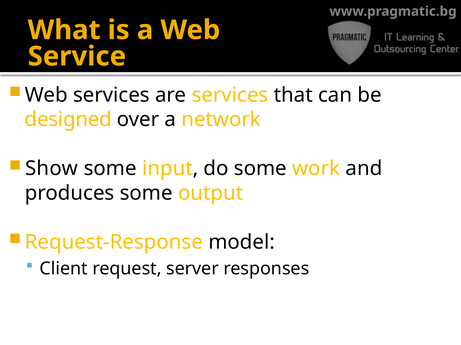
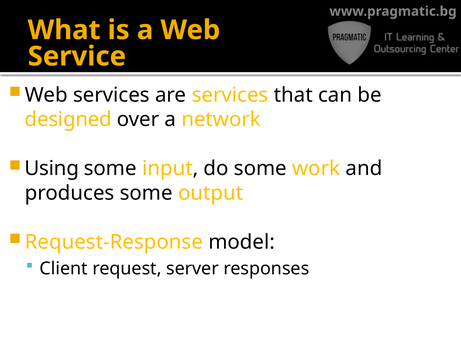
Show: Show -> Using (52, 169)
